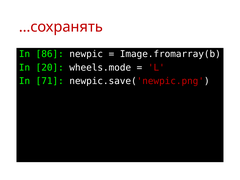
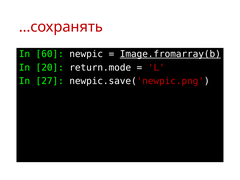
86: 86 -> 60 (50, 54)
Image.fromarray(b underline: none -> present (170, 54)
wheels.mode: wheels.mode -> return.mode (100, 68)
71: 71 -> 27 (50, 81)
